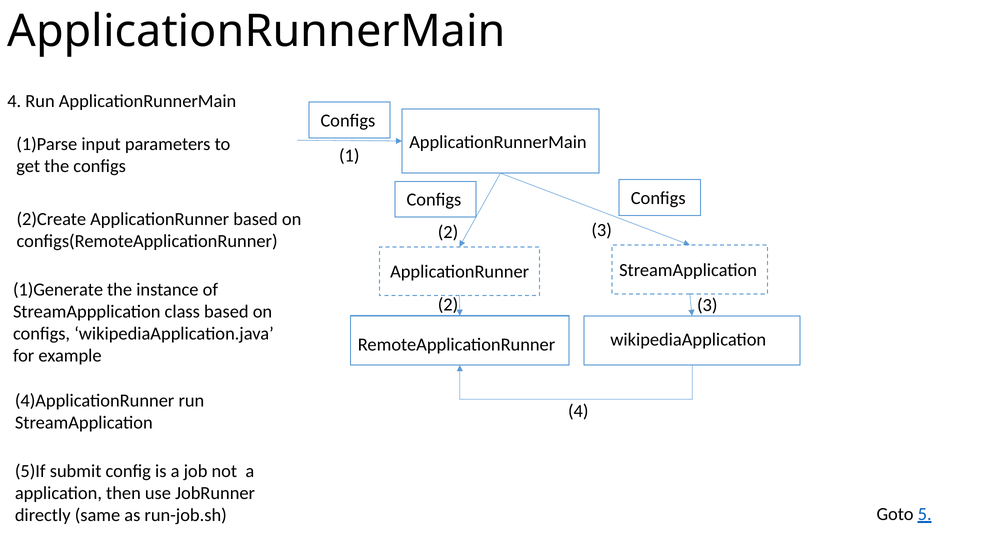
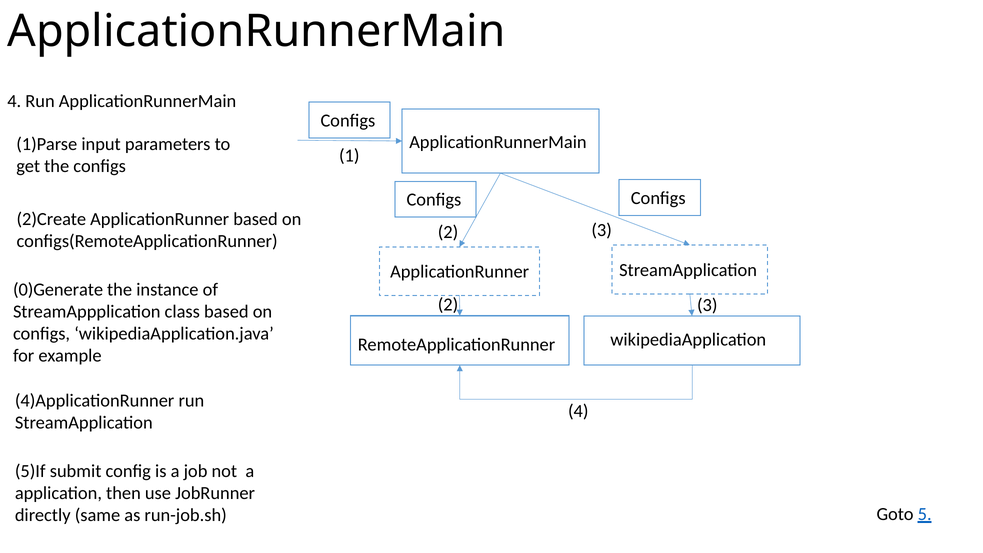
1)Generate: 1)Generate -> 0)Generate (58, 289)
